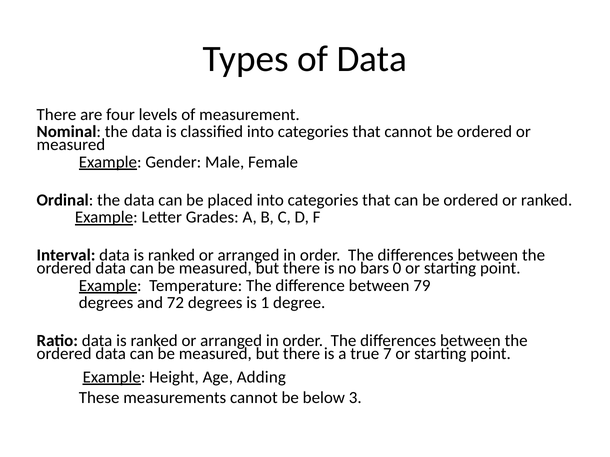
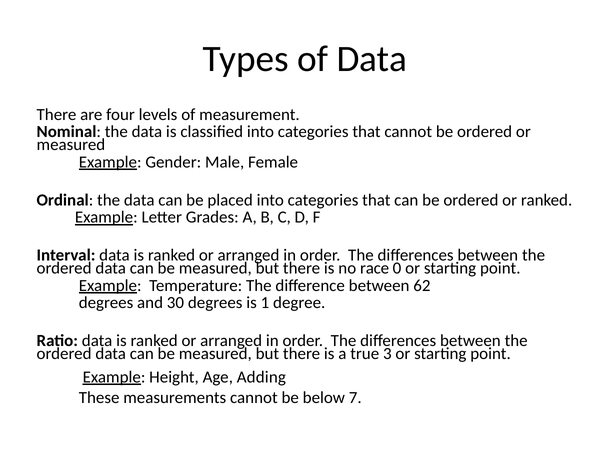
bars: bars -> race (375, 269)
79: 79 -> 62 (422, 286)
72: 72 -> 30 (175, 303)
7: 7 -> 3 (387, 354)
3: 3 -> 7 (355, 398)
